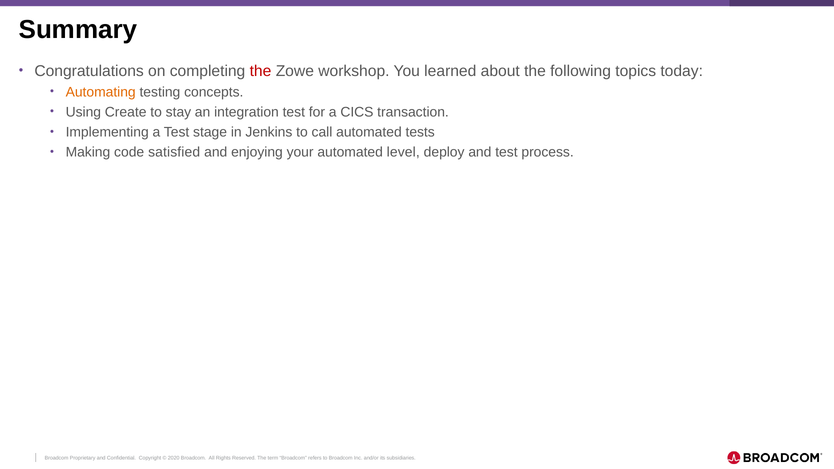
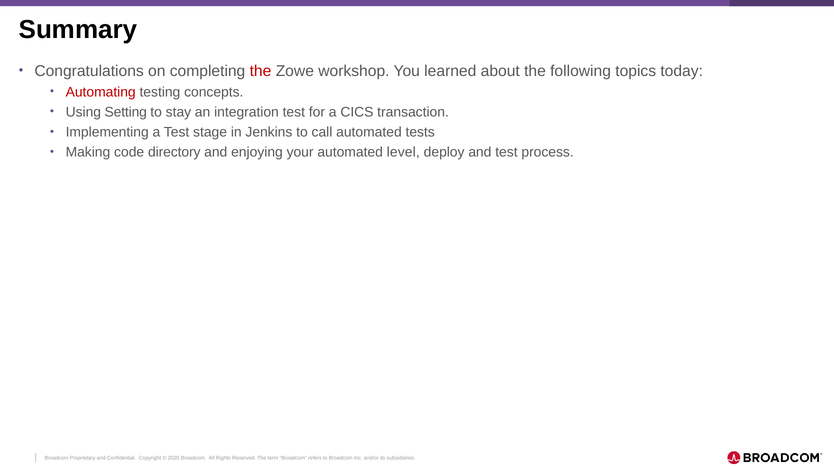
Automating colour: orange -> red (101, 92)
Create: Create -> Setting (126, 112)
satisfied: satisfied -> directory (174, 152)
